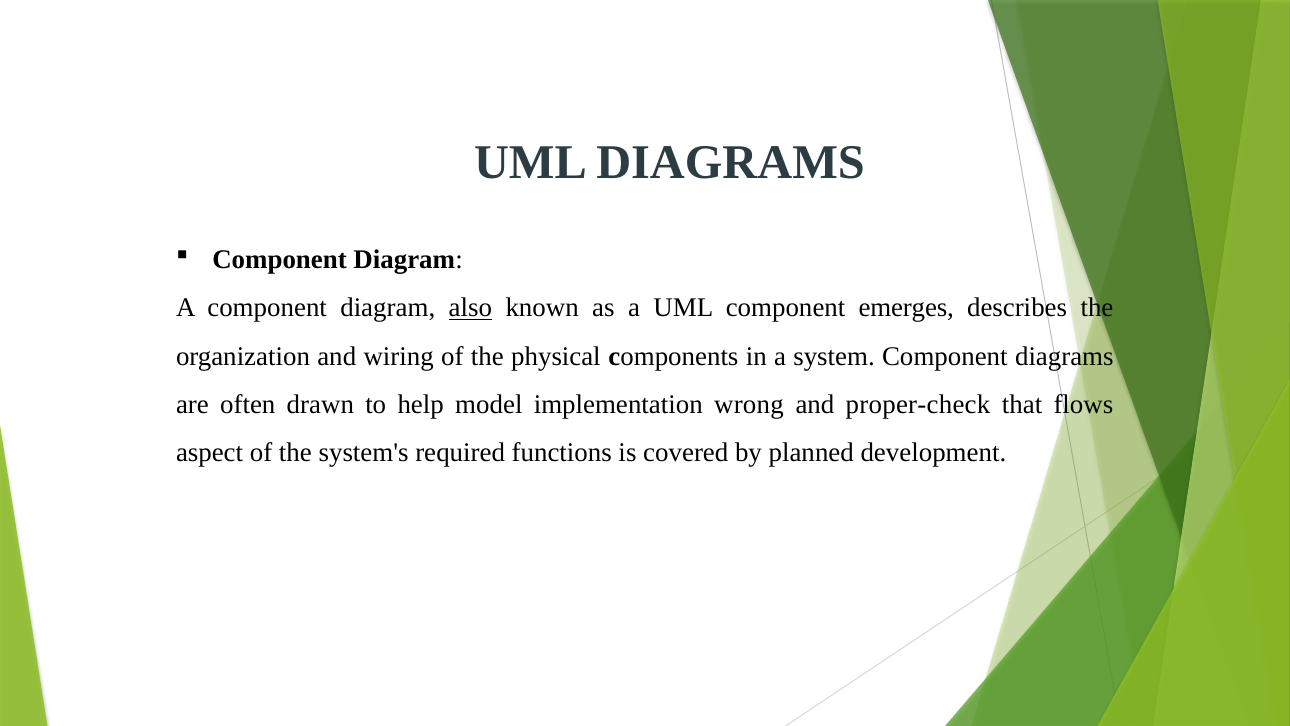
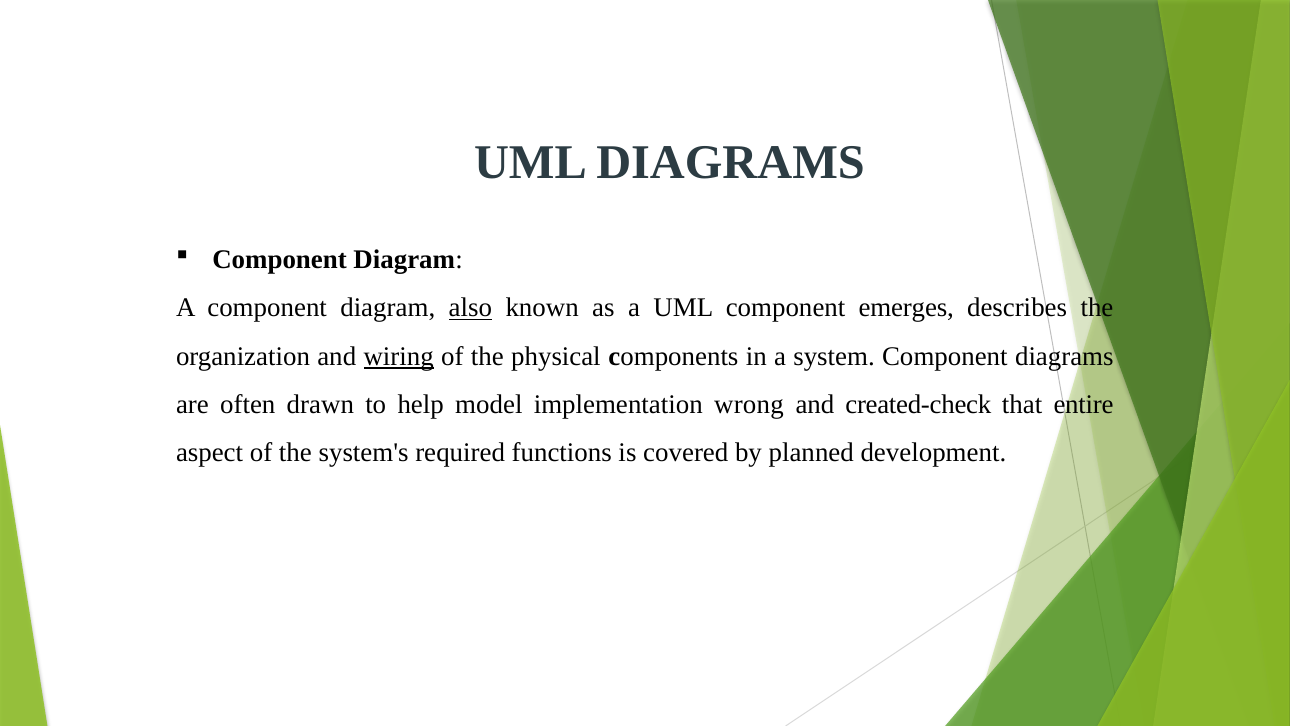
wiring underline: none -> present (399, 356)
proper-check: proper-check -> created-check (918, 404)
flows: flows -> entire (1084, 404)
